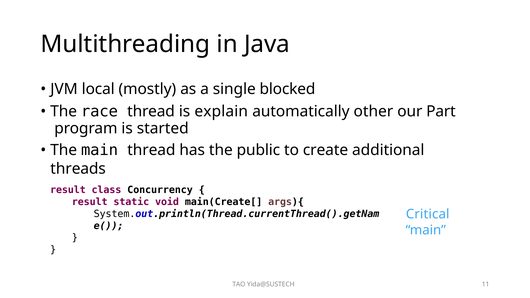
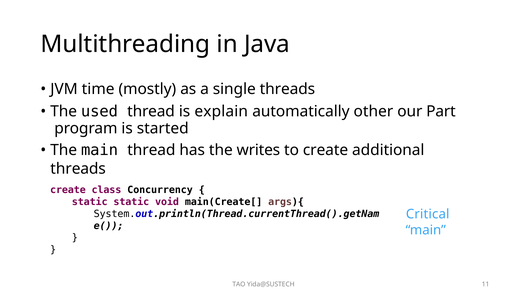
local: local -> time (98, 89)
single blocked: blocked -> threads (287, 89)
race: race -> used (99, 112)
public: public -> writes (258, 150)
result: result -> create (68, 190)
result: result -> static (90, 202)
